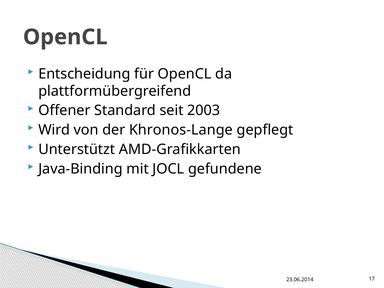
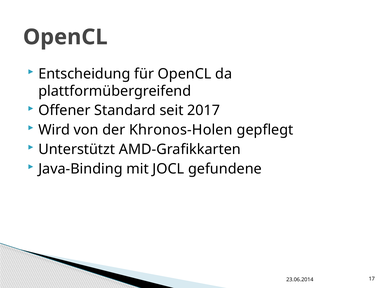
2003: 2003 -> 2017 (204, 110)
Khronos-Lange: Khronos-Lange -> Khronos-Holen (181, 130)
